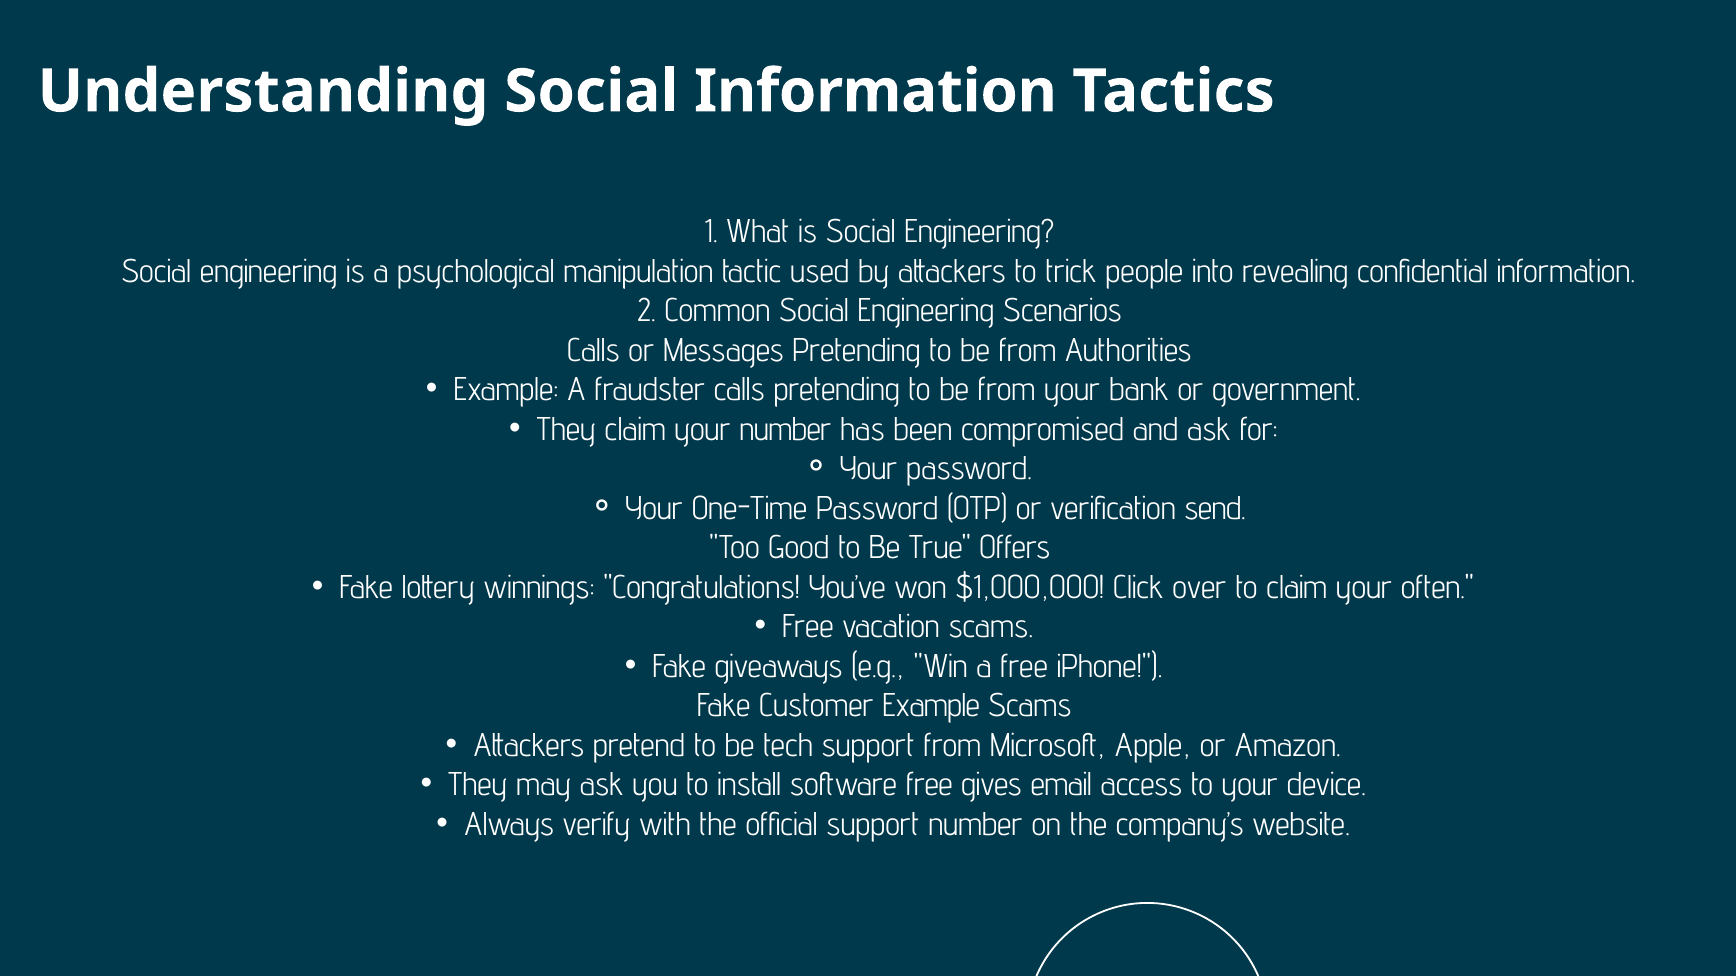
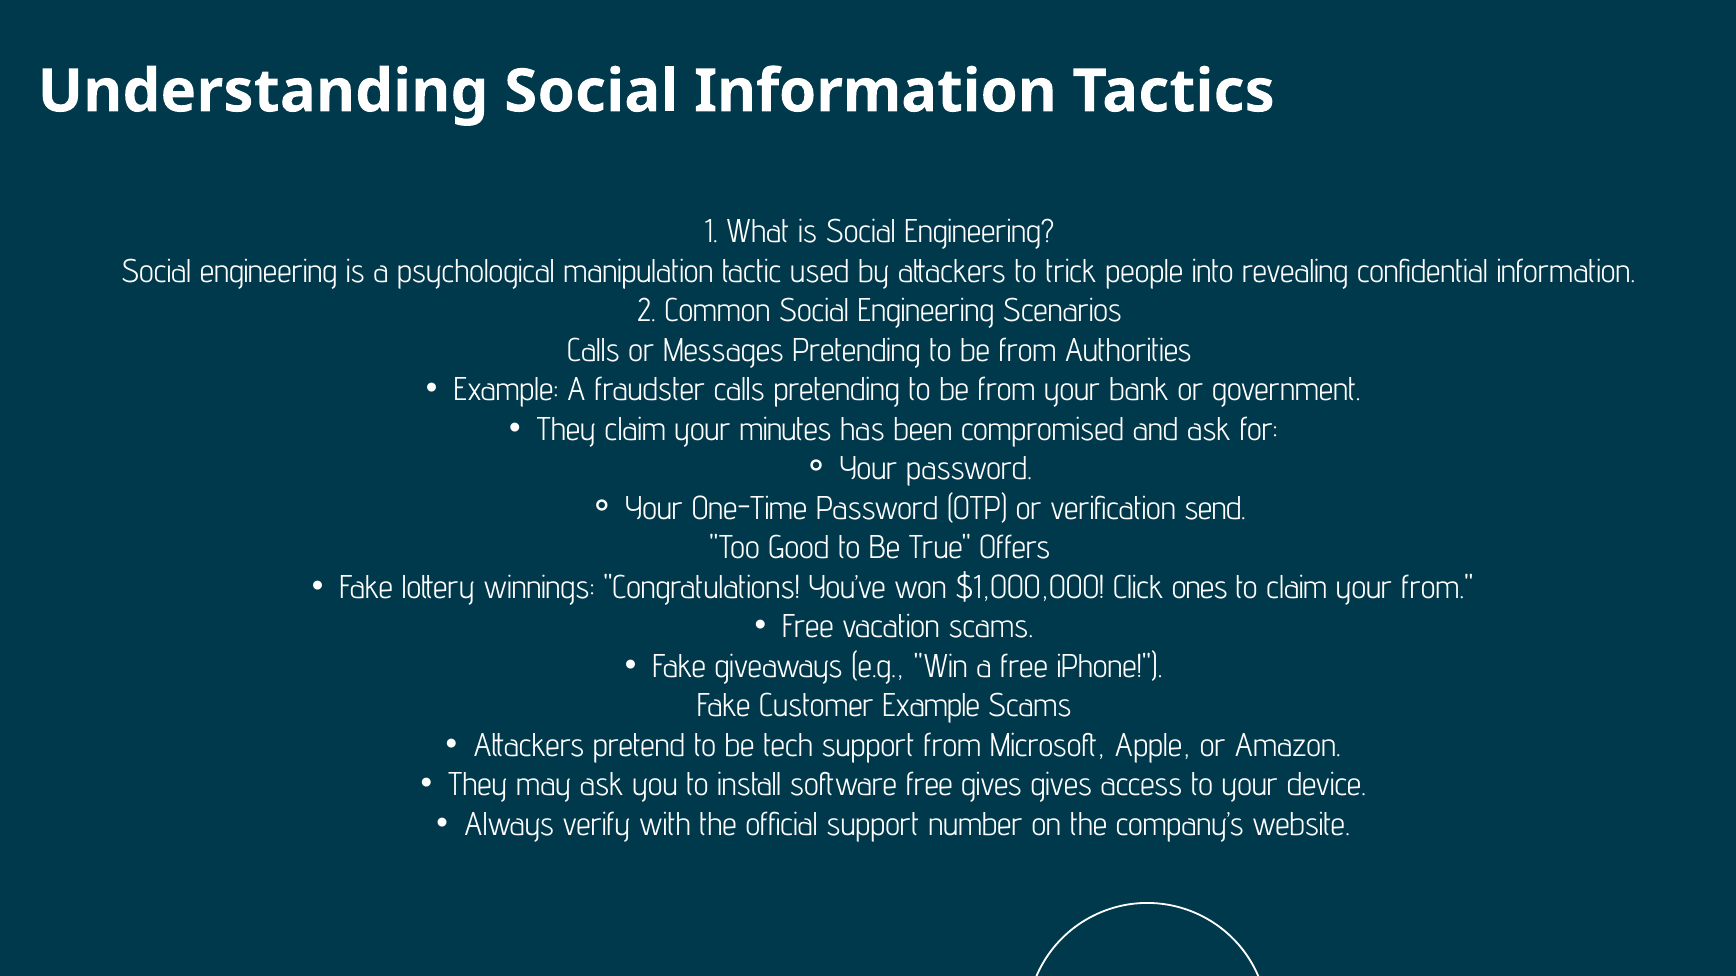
your number: number -> minutes (786, 430)
over: over -> ones (1200, 588)
your often: often -> from (1437, 588)
gives email: email -> gives (1061, 785)
